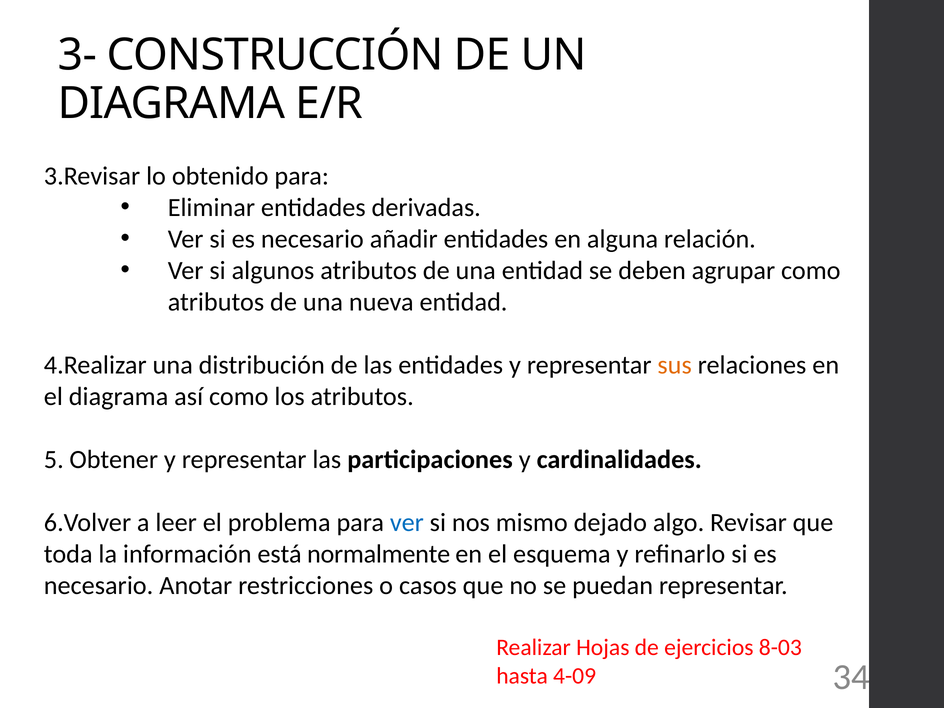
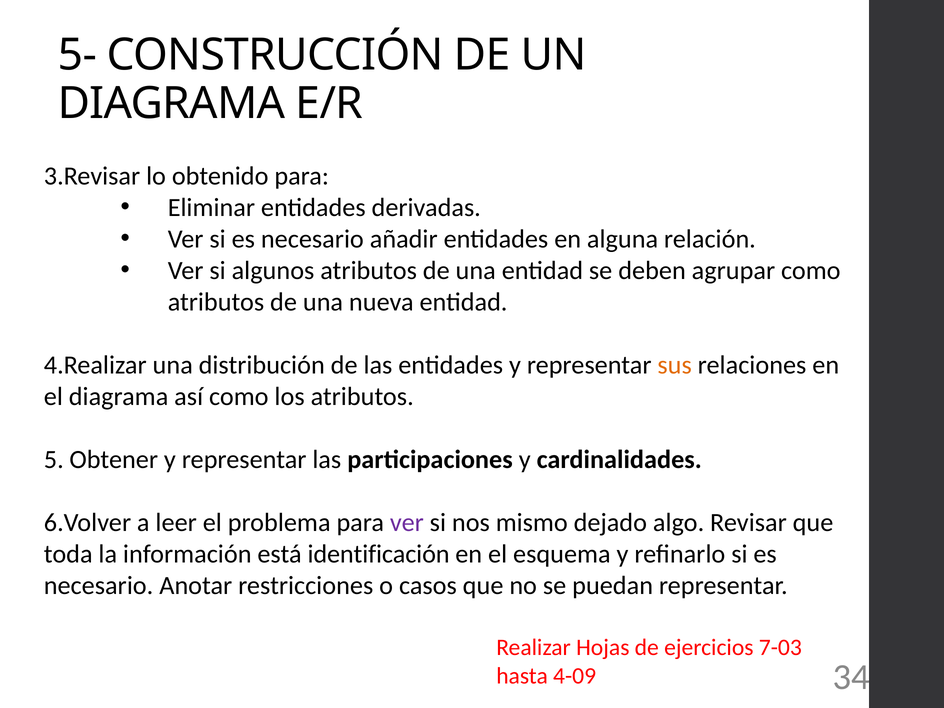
3-: 3- -> 5- (77, 55)
ver colour: blue -> purple (407, 522)
normalmente: normalmente -> identificación (379, 554)
8-03: 8-03 -> 7-03 (780, 647)
